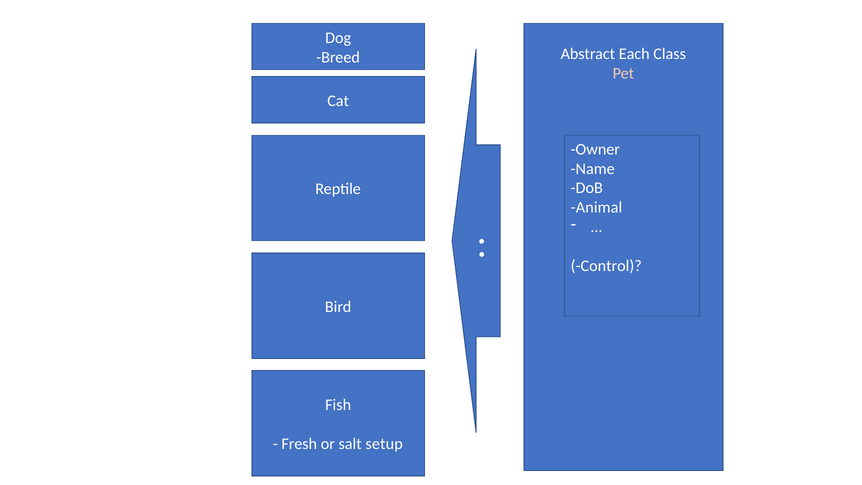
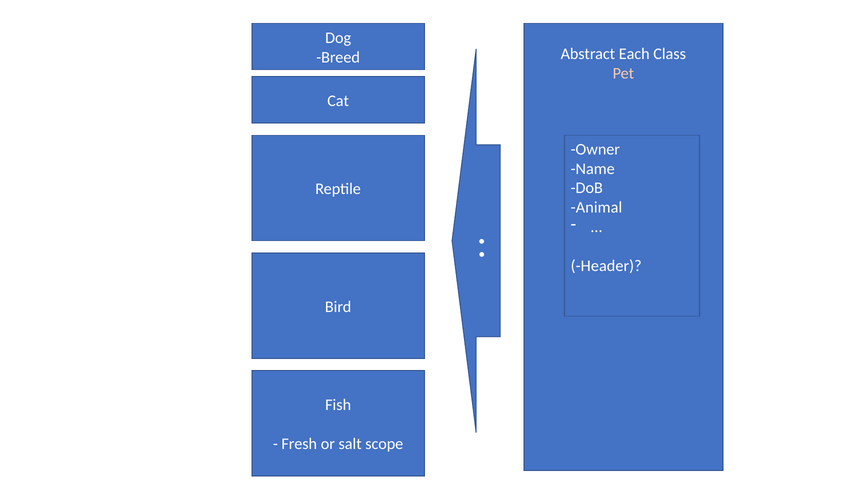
Control: Control -> Header (606, 266)
setup: setup -> scope (384, 444)
